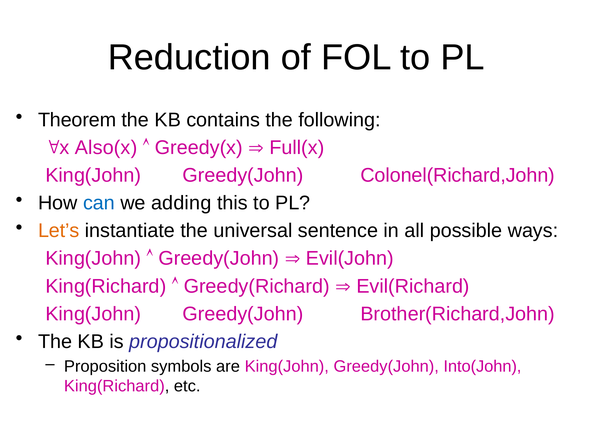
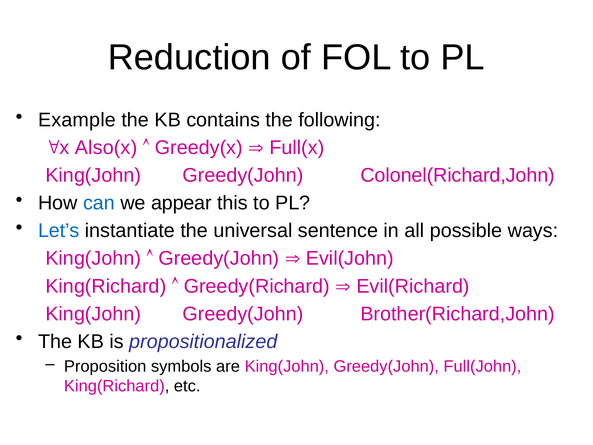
Theorem: Theorem -> Example (77, 120)
adding: adding -> appear (181, 203)
Let’s colour: orange -> blue (59, 231)
Into(John: Into(John -> Full(John (482, 366)
